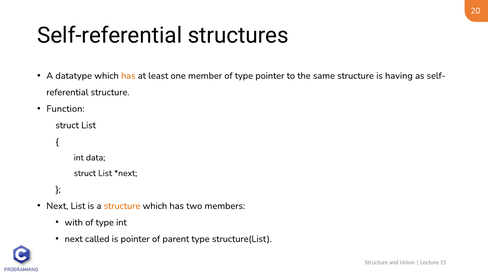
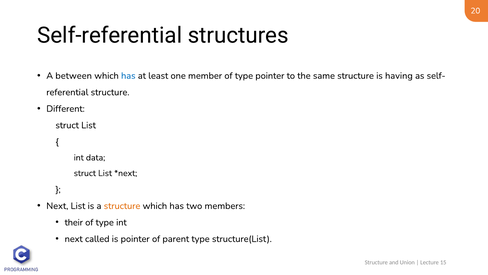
datatype: datatype -> between (74, 76)
has colour: orange -> blue (128, 76)
Function: Function -> Different (66, 109)
with: with -> their (74, 222)
